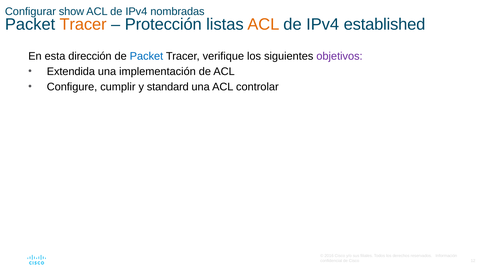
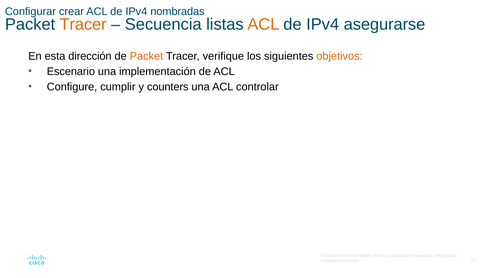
show: show -> crear (71, 11)
Protección: Protección -> Secuencia (163, 24)
established: established -> asegurarse (385, 24)
Packet colour: blue -> orange (146, 56)
objetivos colour: purple -> orange (340, 56)
Extendida: Extendida -> Escenario (71, 71)
standard: standard -> counters (168, 87)
